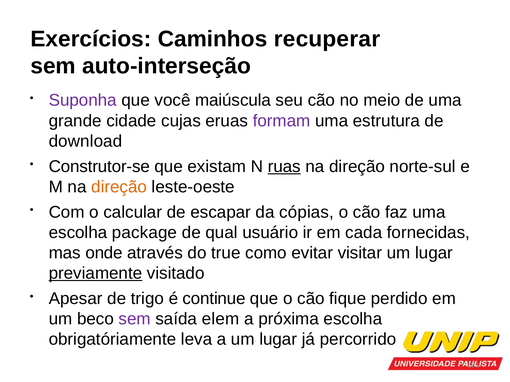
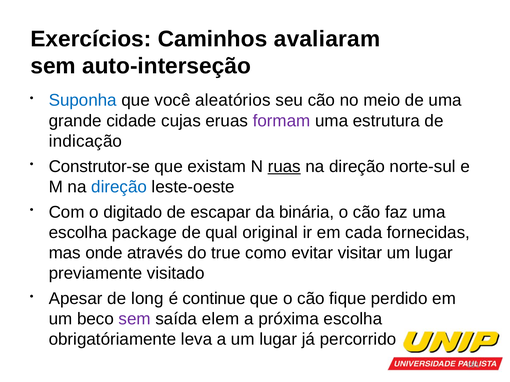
recuperar: recuperar -> avaliaram (327, 39)
Suponha colour: purple -> blue (83, 101)
maiúscula: maiúscula -> aleatórios (233, 101)
download: download -> indicação (85, 141)
direção colour: orange -> blue (119, 187)
calcular: calcular -> digitado (133, 212)
cópias: cópias -> binária (307, 212)
usuário: usuário -> original (270, 233)
previamente underline: present -> none (96, 274)
trigo: trigo -> long (147, 299)
